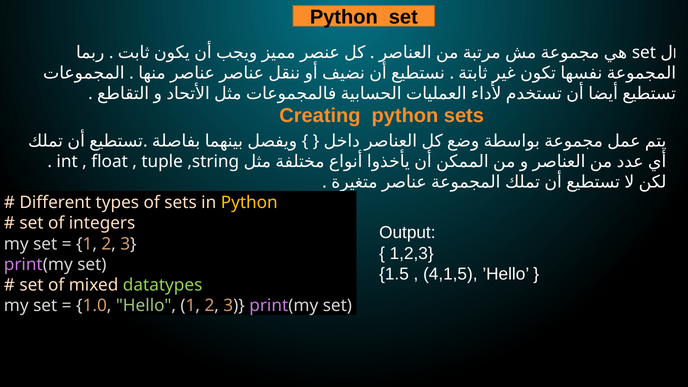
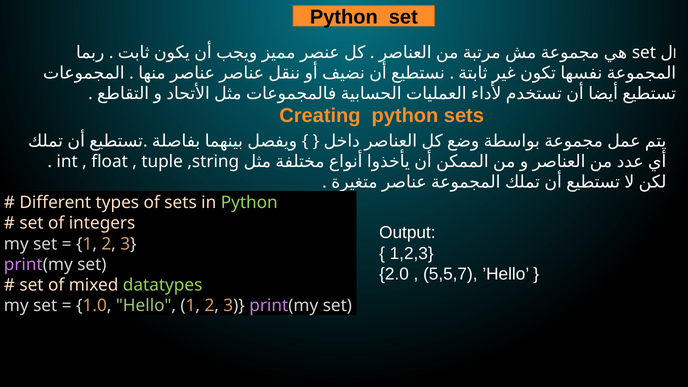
Python colour: yellow -> light green (249, 203)
1.5: 1.5 -> 2.0 (394, 274)
4,1,5: 4,1,5 -> 5,5,7 (450, 274)
